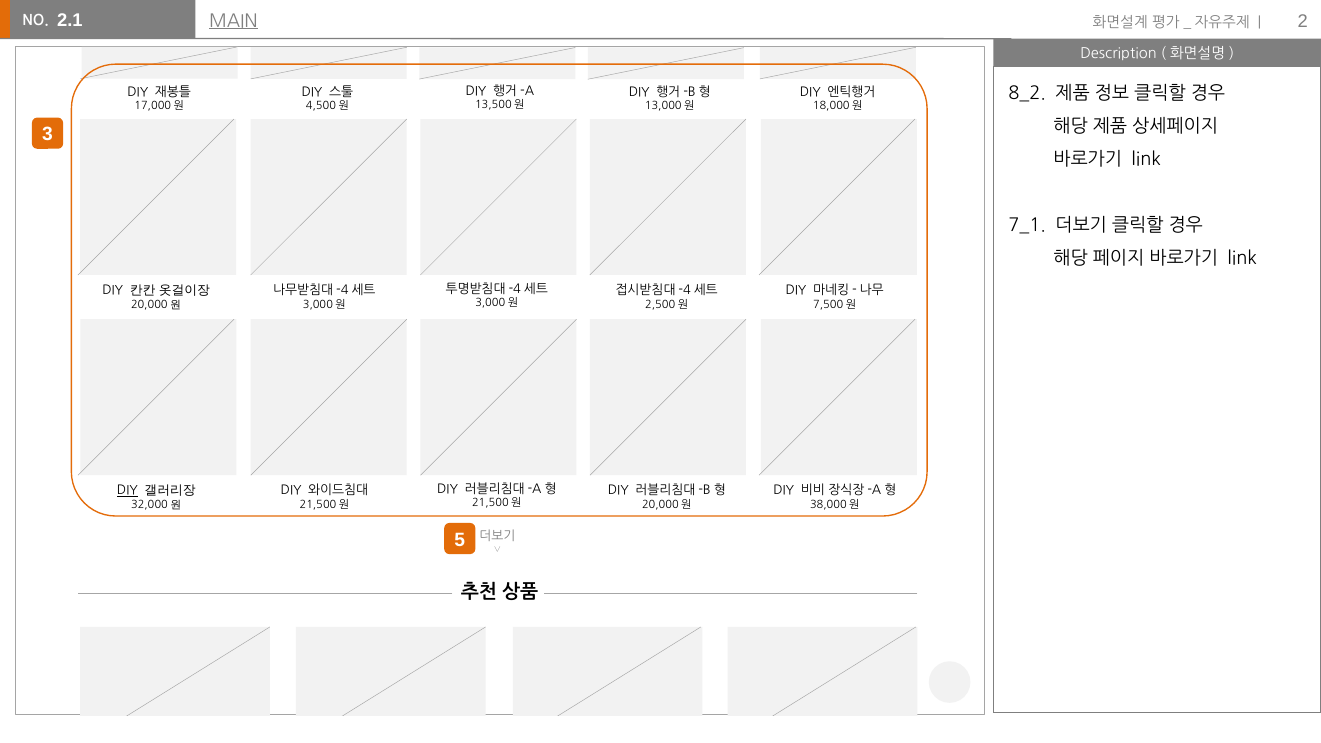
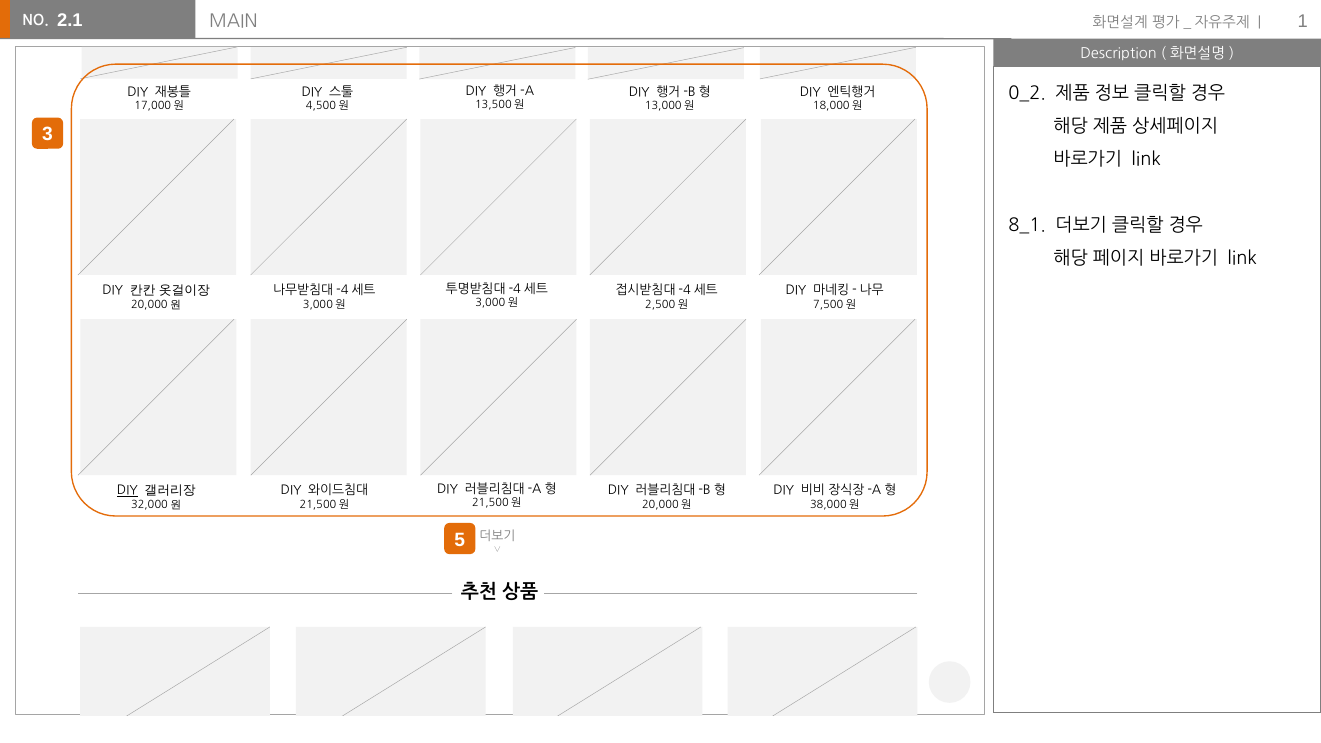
MAIN underline: present -> none (233, 21)
2: 2 -> 1 (1303, 21)
8_2: 8_2 -> 0_2 (1027, 93)
7_1: 7_1 -> 8_1 (1027, 226)
